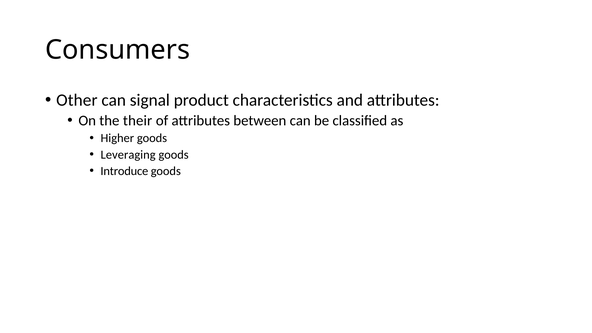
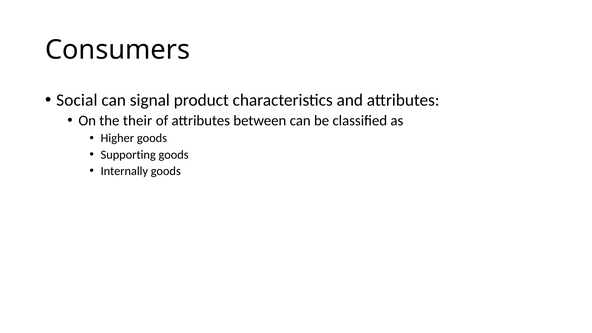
Other: Other -> Social (77, 100)
Leveraging: Leveraging -> Supporting (128, 155)
Introduce: Introduce -> Internally (124, 171)
